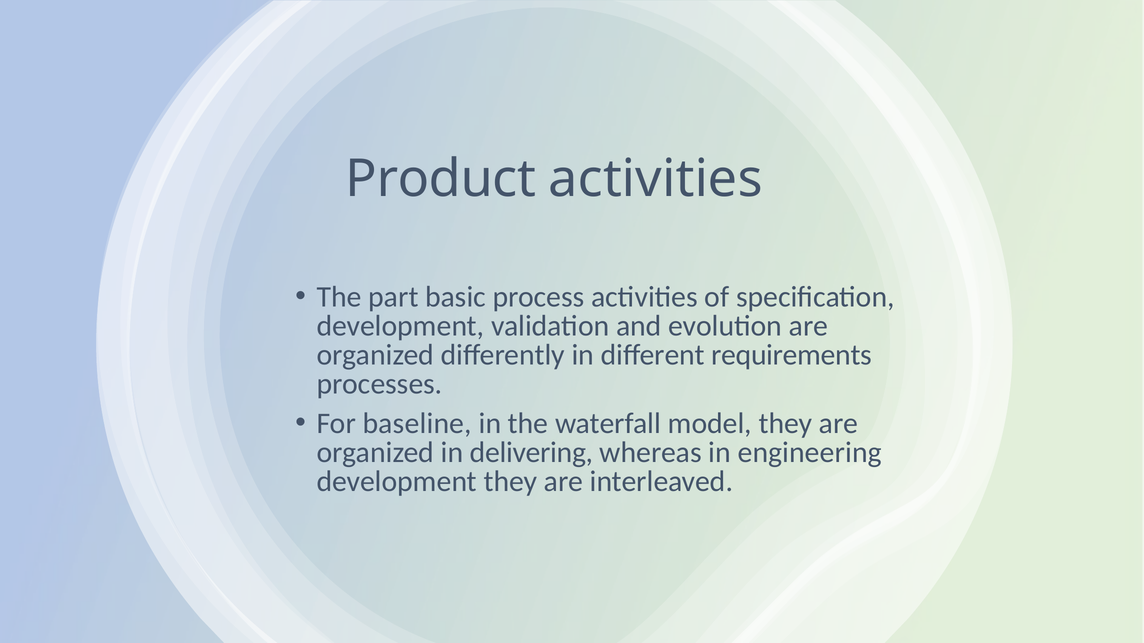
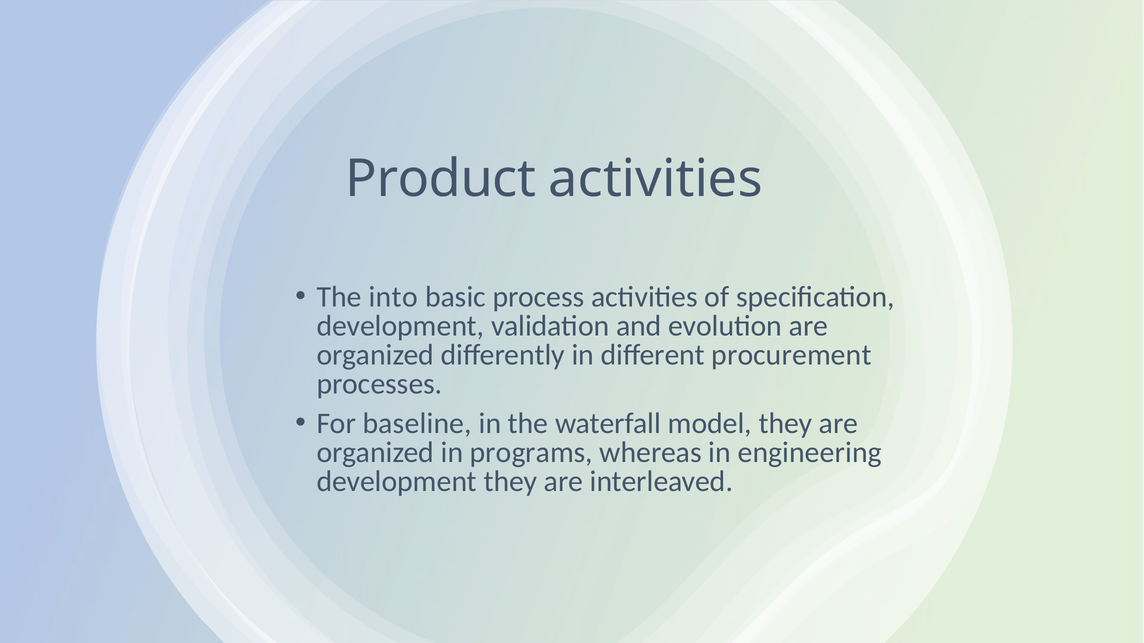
part: part -> into (393, 297)
requirements: requirements -> procurement (791, 355)
delivering: delivering -> programs (531, 453)
